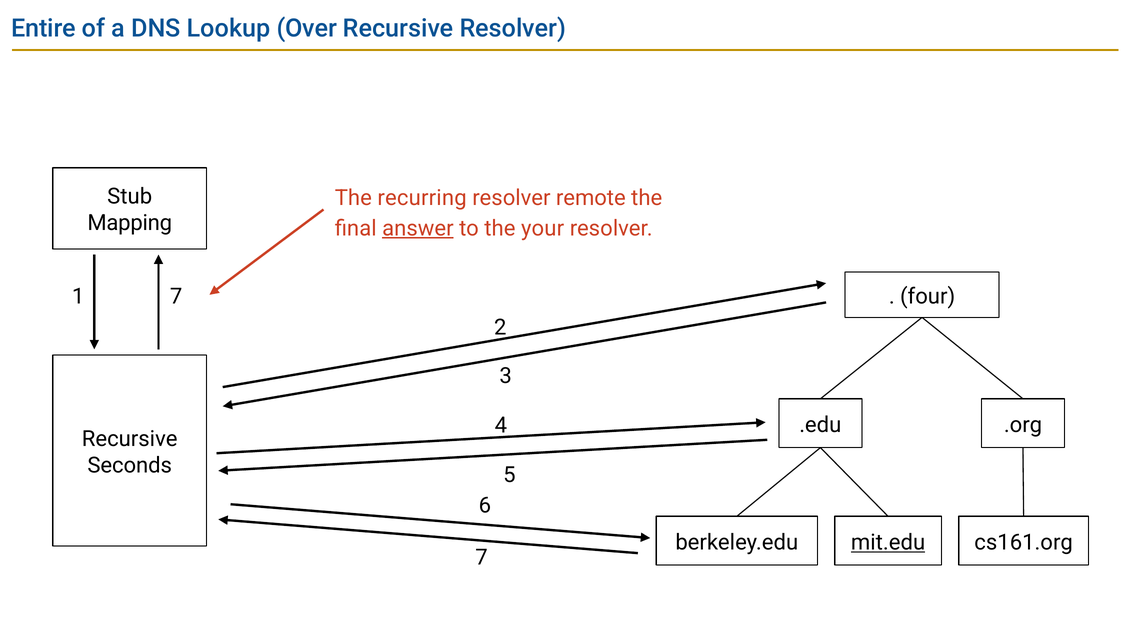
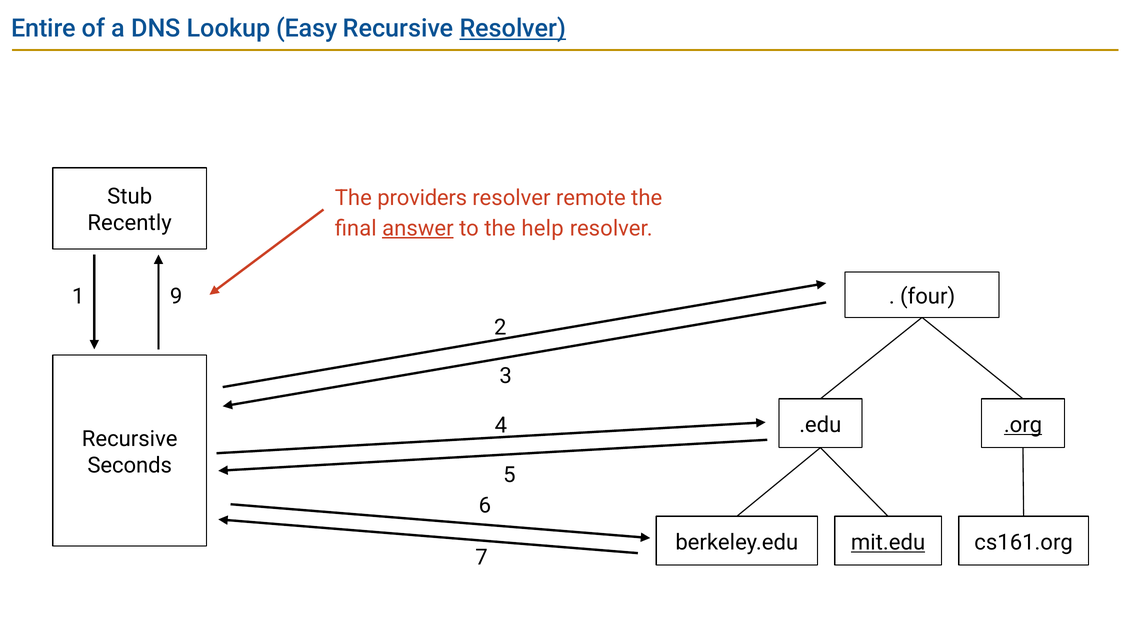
Over: Over -> Easy (307, 28)
Resolver underline: none -> present (513, 28)
recurring: recurring -> providers (422, 198)
Mapping: Mapping -> Recently (130, 223)
your: your -> help (543, 228)
1 7: 7 -> 9 (176, 296)
.org underline: none -> present (1023, 425)
